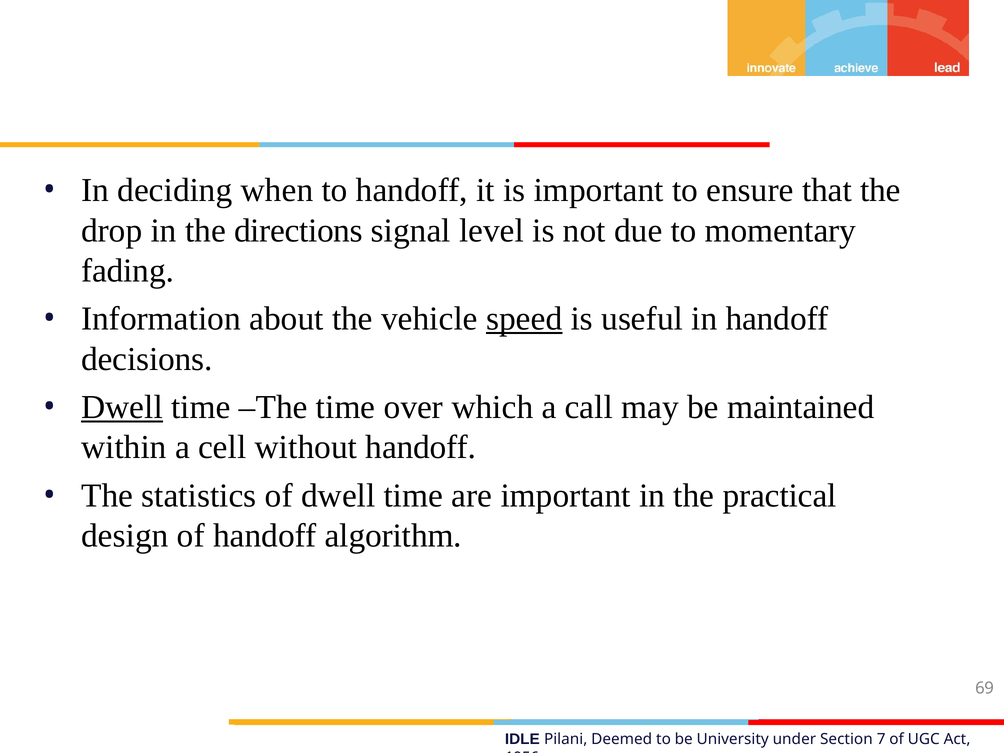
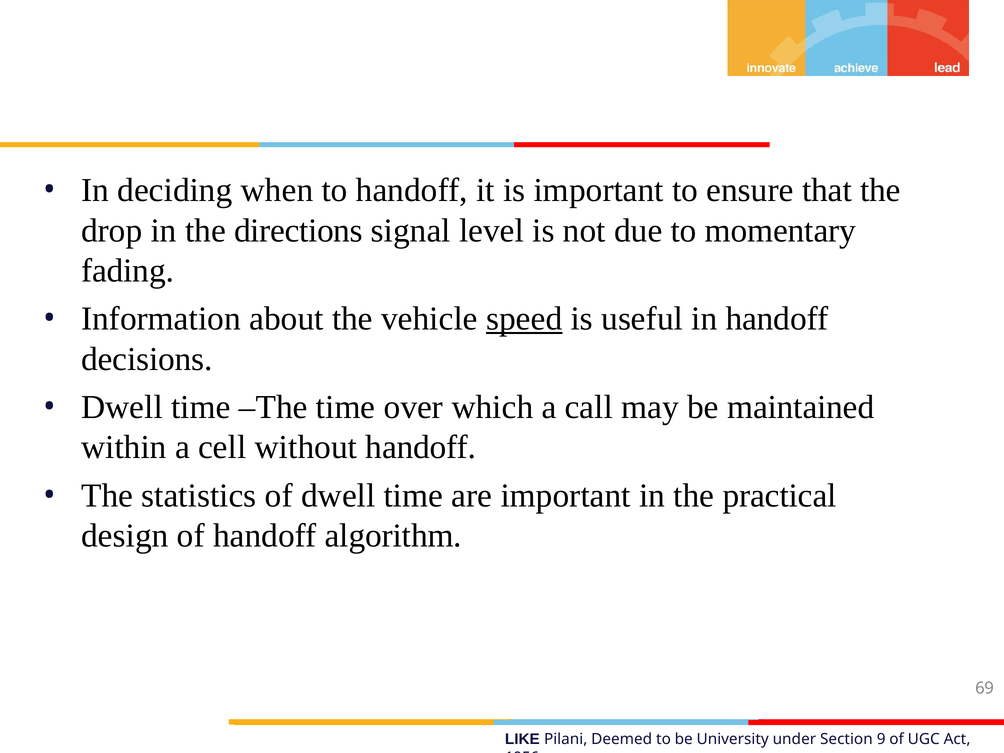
Dwell underline: present -> none (122, 407)
IDLE: IDLE -> LIKE (522, 739)
7: 7 -> 9 (881, 739)
